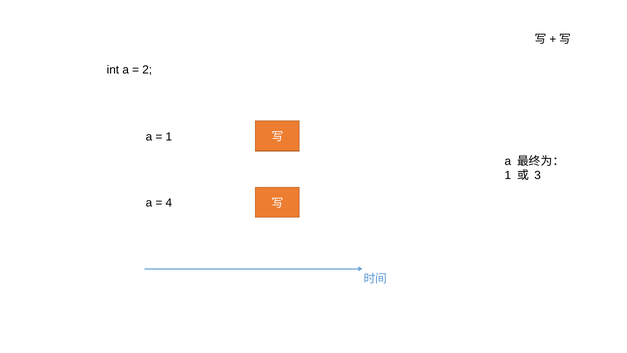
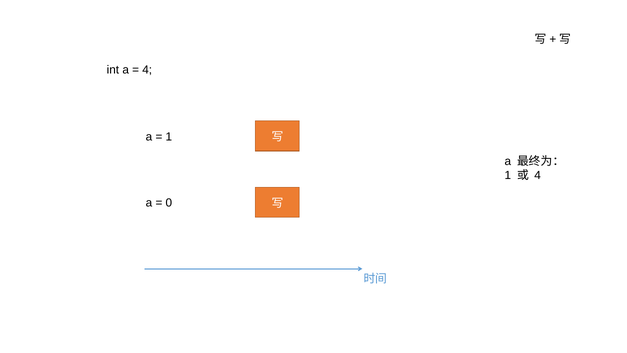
2: 2 -> 4 (147, 70)
3: 3 -> 4 (538, 175)
4: 4 -> 0 (169, 203)
